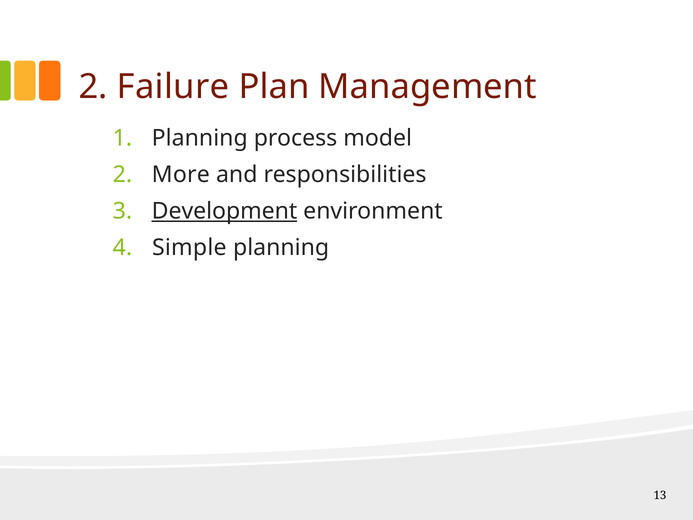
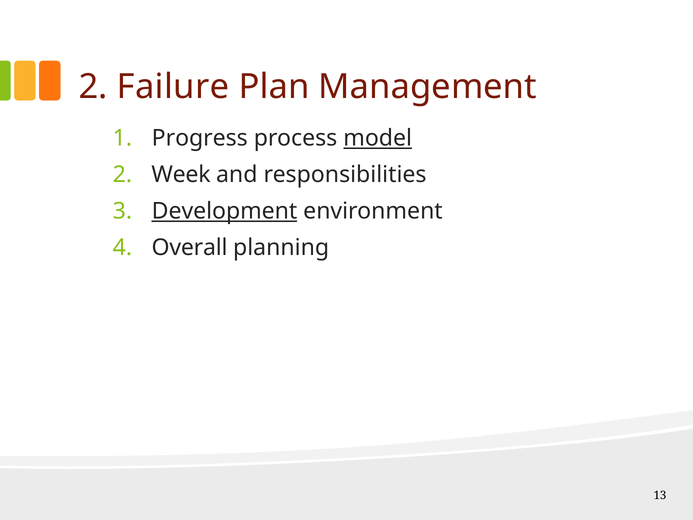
Planning: Planning -> Progress (200, 138)
model underline: none -> present (378, 138)
More: More -> Week (181, 175)
Simple: Simple -> Overall (190, 248)
